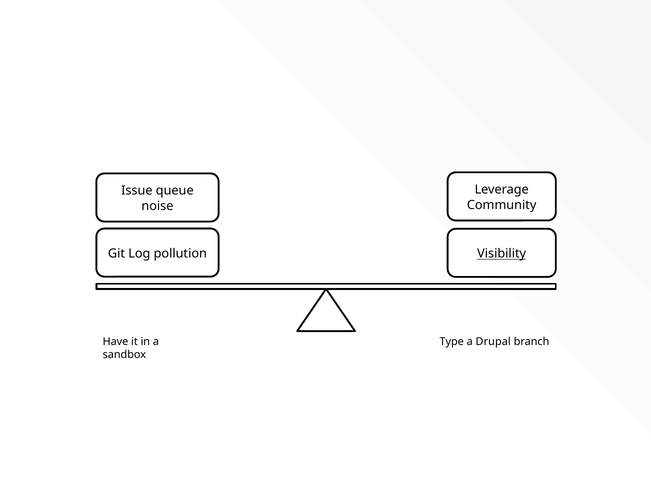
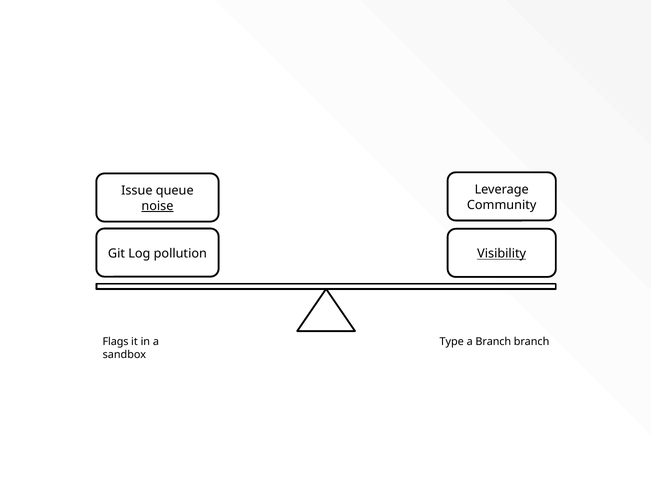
noise underline: none -> present (157, 206)
Have: Have -> Flags (116, 342)
a Drupal: Drupal -> Branch (493, 342)
